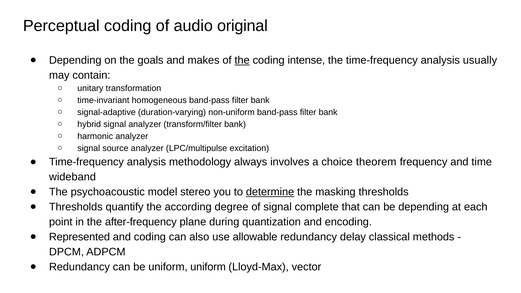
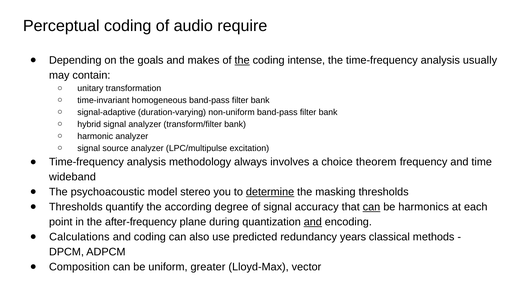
original: original -> require (242, 26)
complete: complete -> accuracy (317, 207)
can underline: none -> present (372, 207)
be depending: depending -> harmonics (424, 207)
and underline: none -> present (313, 222)
Represented: Represented -> Calculations (79, 237)
allowable: allowable -> predicted (255, 237)
delay: delay -> years (353, 237)
Redundancy: Redundancy -> Composition (79, 267)
uniform uniform: uniform -> greater (208, 267)
